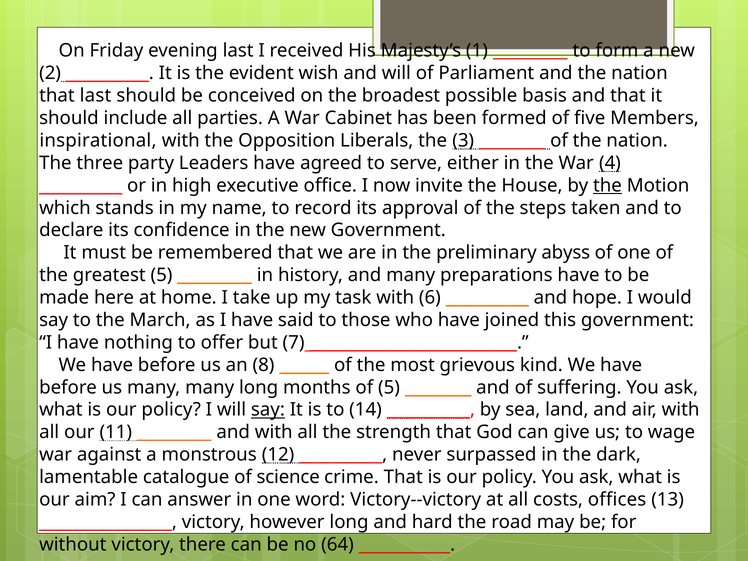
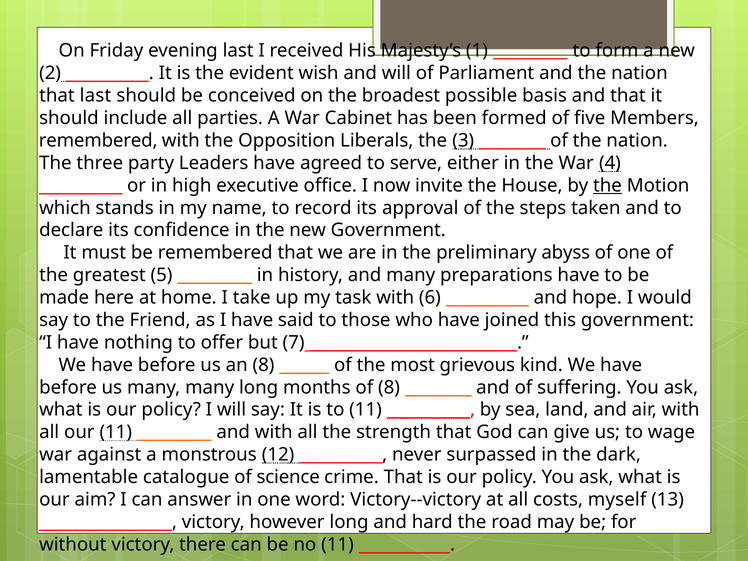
inspirational: inspirational -> remembered (98, 141)
March: March -> Friend (160, 320)
of 5: 5 -> 8 (389, 387)
say underline: present -> none (268, 410)
to 14: 14 -> 11 (366, 410)
offices: offices -> myself (617, 500)
no 64: 64 -> 11 (337, 544)
